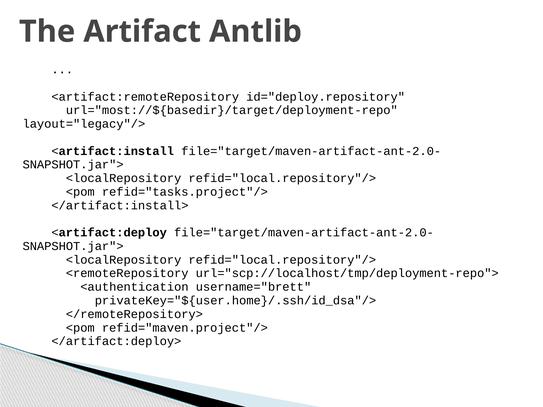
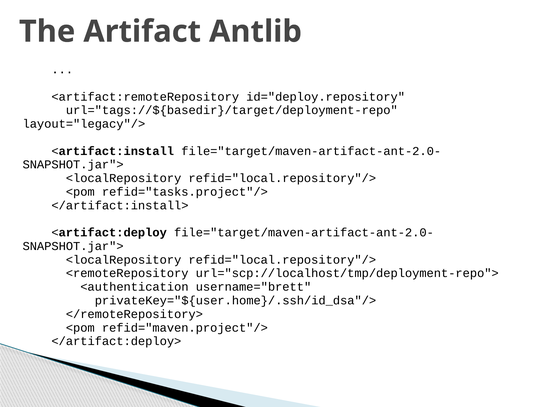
url="most://${basedir}/target/deployment-repo: url="most://${basedir}/target/deployment-repo -> url="tags://${basedir}/target/deployment-repo (232, 110)
